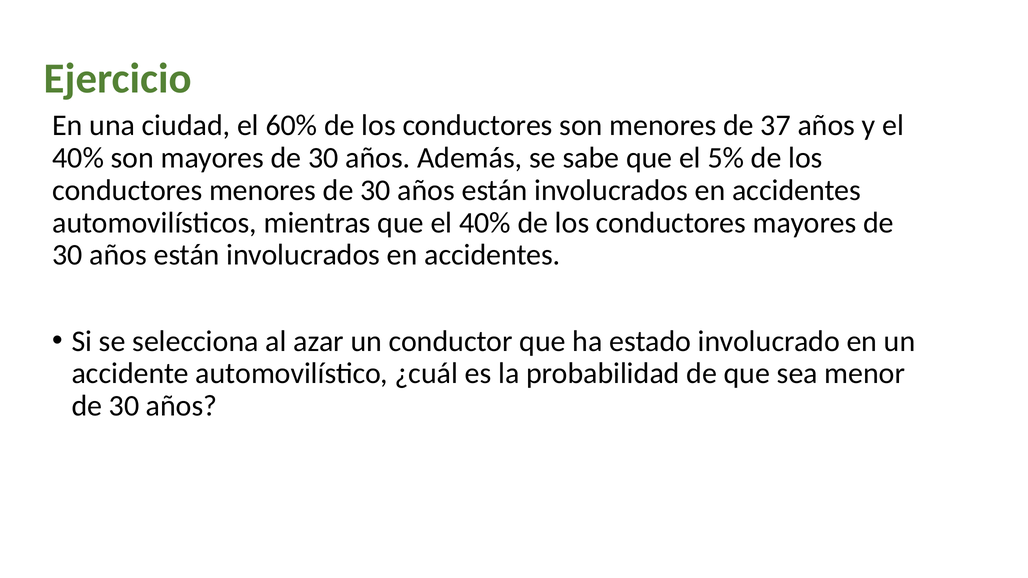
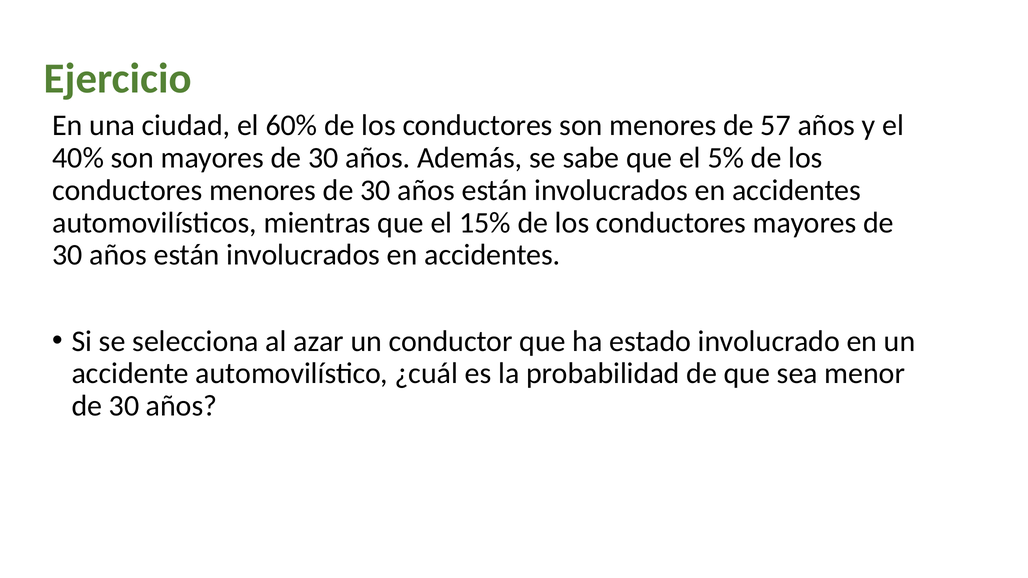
37: 37 -> 57 (776, 126)
que el 40%: 40% -> 15% (485, 223)
